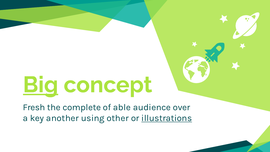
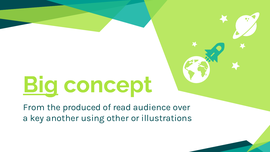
Fresh: Fresh -> From (34, 107)
complete: complete -> produced (82, 107)
able: able -> read (122, 107)
illustrations underline: present -> none (167, 118)
